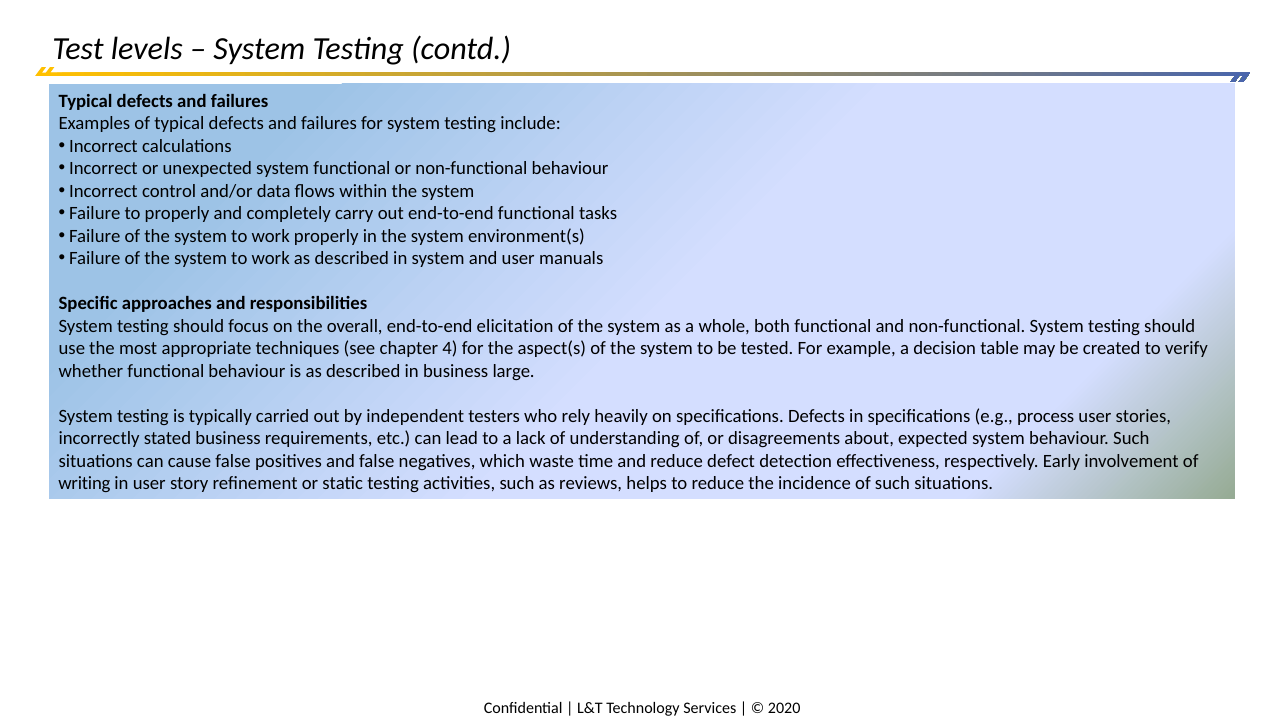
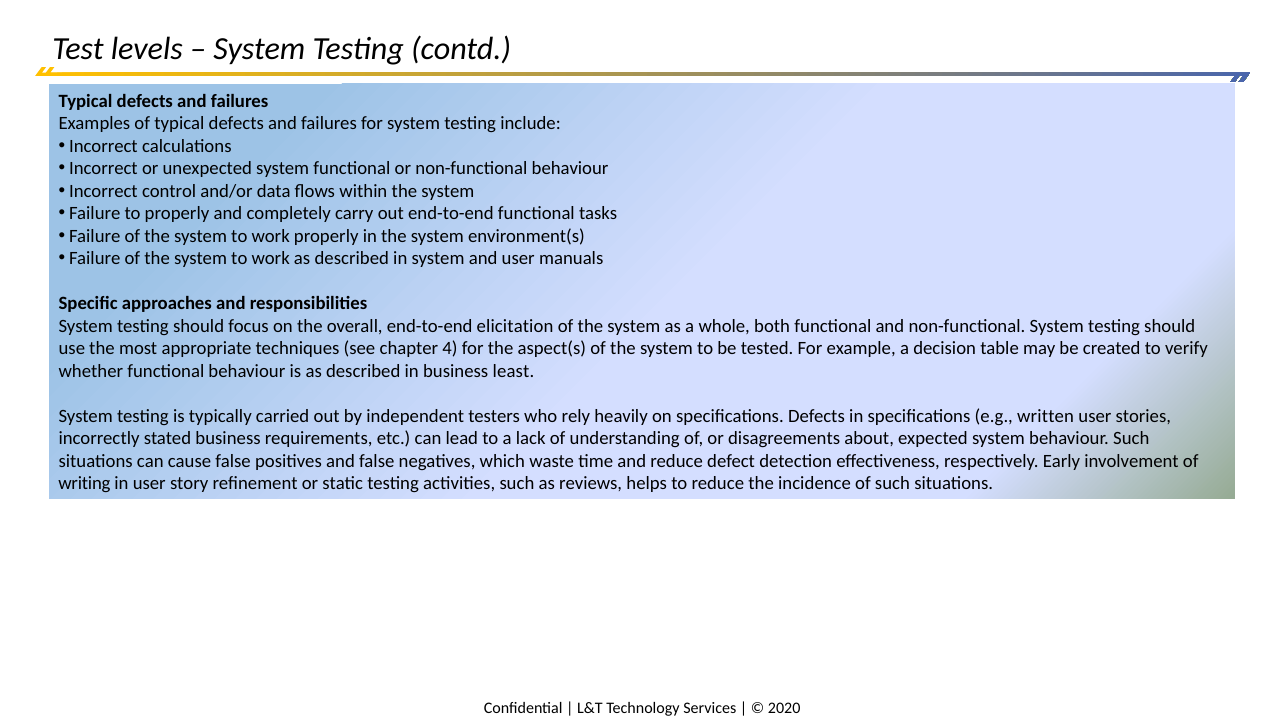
large: large -> least (513, 371)
process: process -> written (1046, 416)
